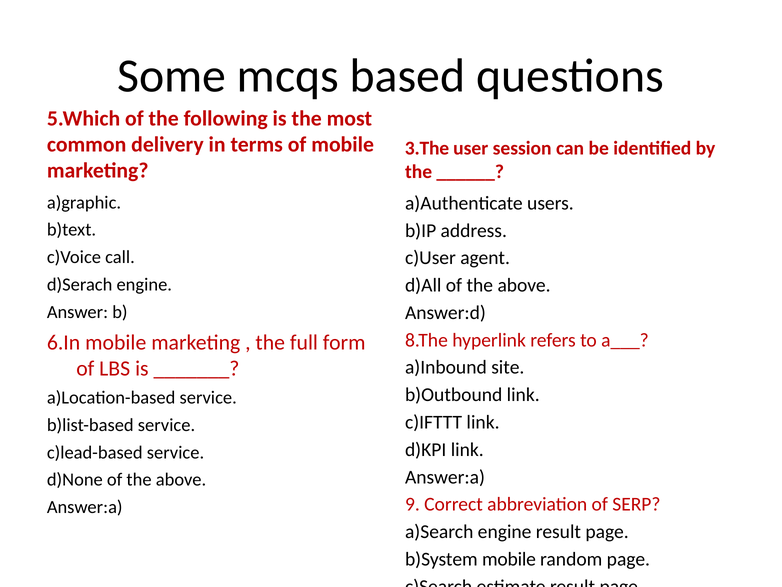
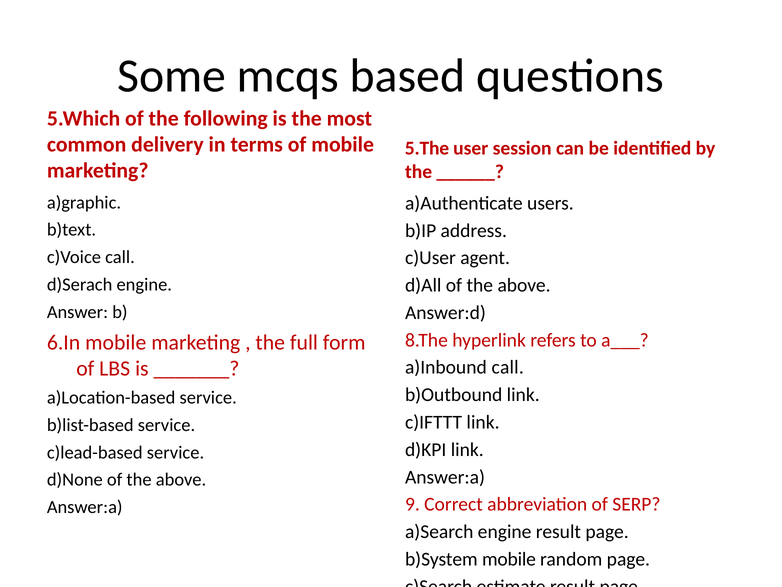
3.The: 3.The -> 5.The (427, 148)
a)Inbound site: site -> call (508, 367)
